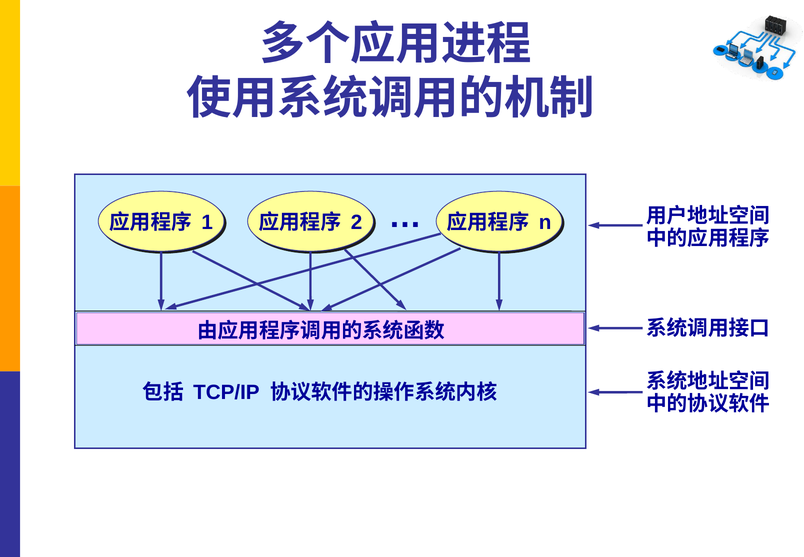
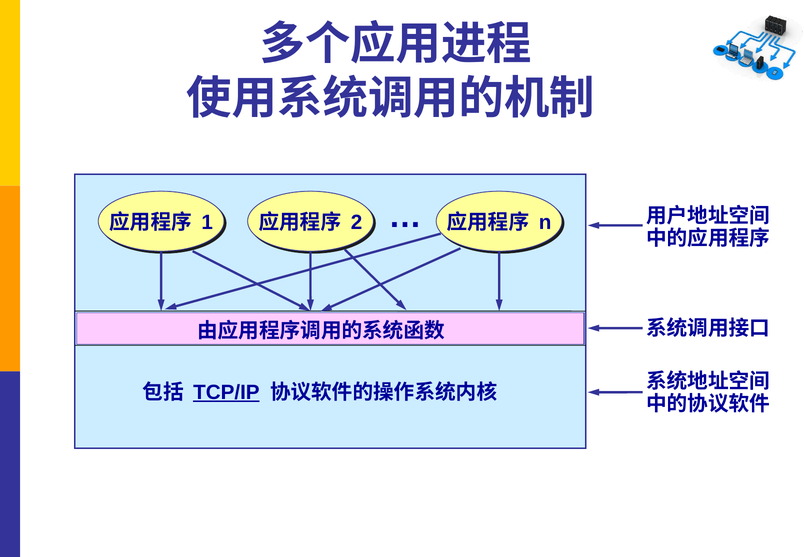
TCP/IP underline: none -> present (226, 392)
